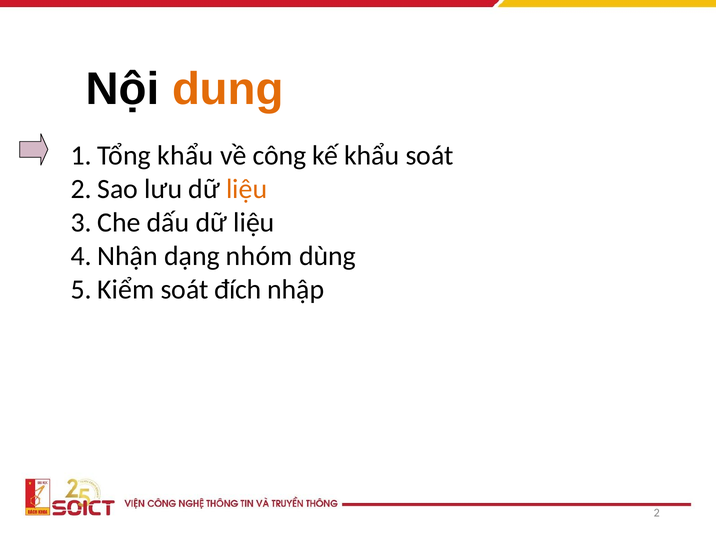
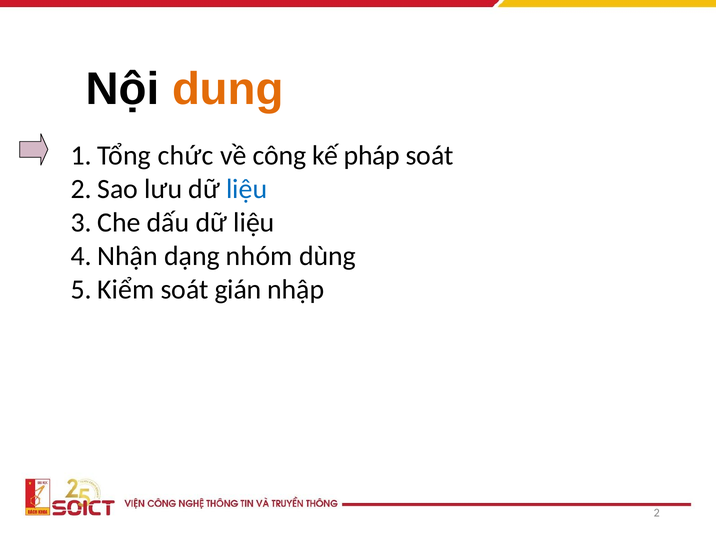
khẩu: khẩu -> chức (185, 156)
kế khẩu: khẩu -> pháp (372, 156)
liệu colour: orange -> blue (247, 189)
đích: đích -> gián (238, 289)
